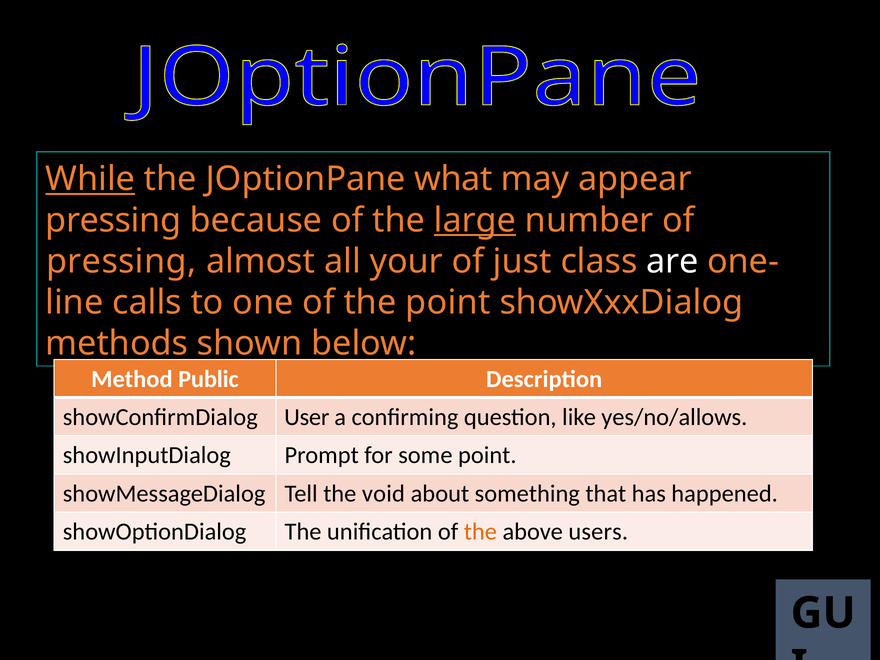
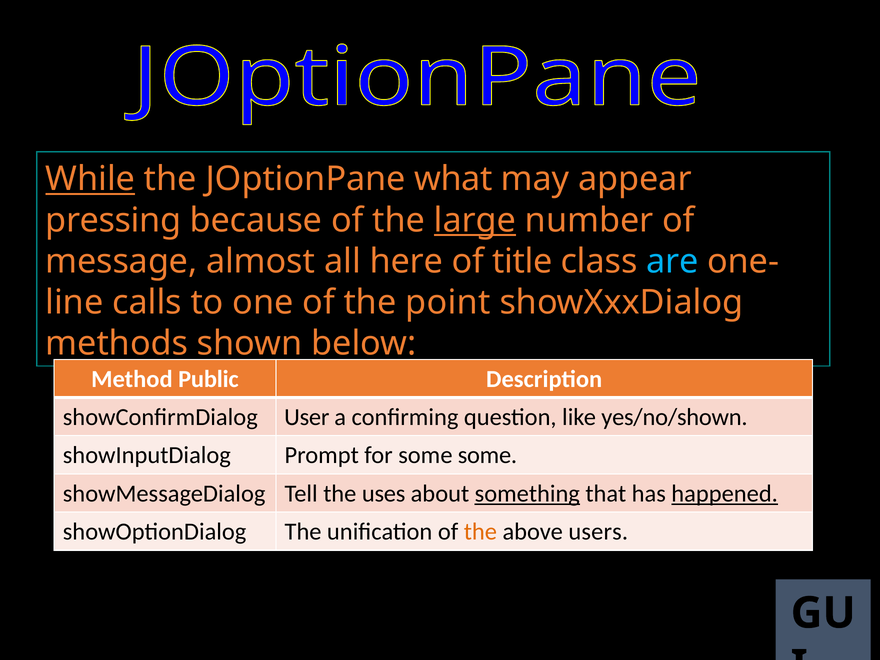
pressing: pressing -> message (121, 261)
your: your -> here (406, 261)
just: just -> title (522, 261)
are colour: white -> light blue (672, 261)
yes/no/allows: yes/no/allows -> yes/no/shown (674, 417)
some point: point -> some (487, 455)
void: void -> uses (384, 494)
something underline: none -> present (527, 494)
happened underline: none -> present (725, 494)
